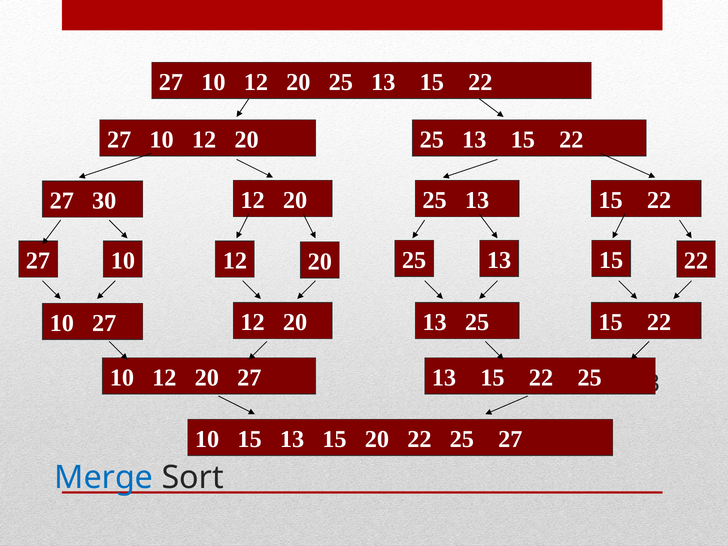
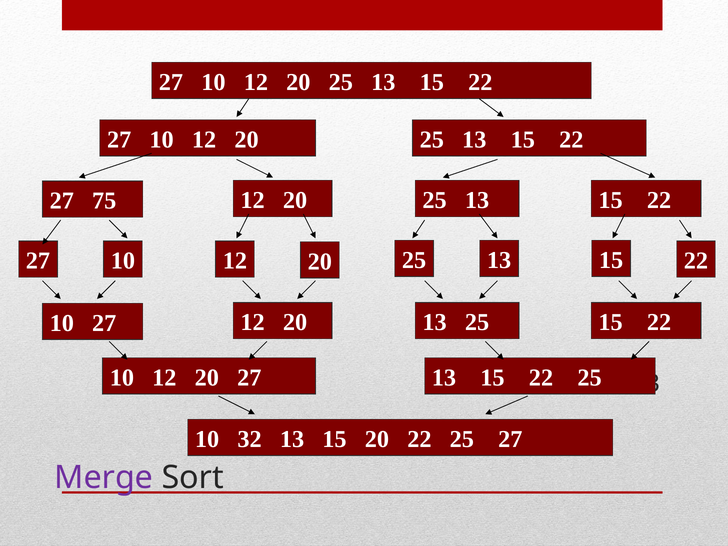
30: 30 -> 75 (104, 201)
10 15: 15 -> 32 (250, 439)
Merge colour: blue -> purple (104, 478)
